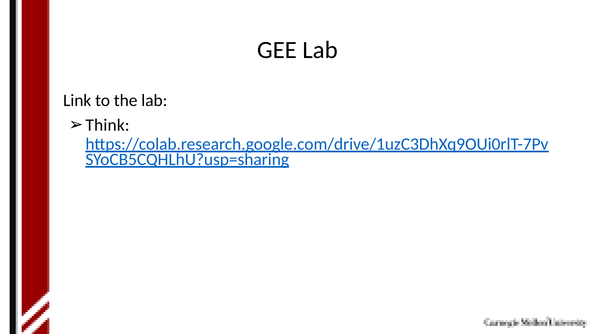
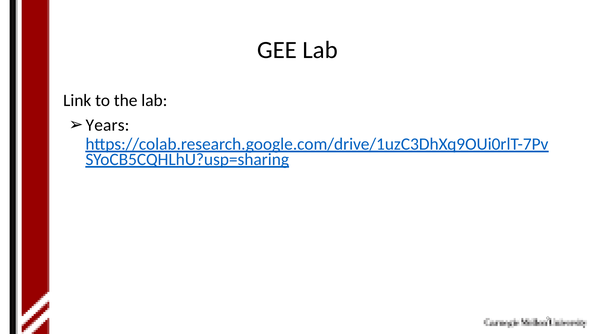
Think: Think -> Years (108, 125)
